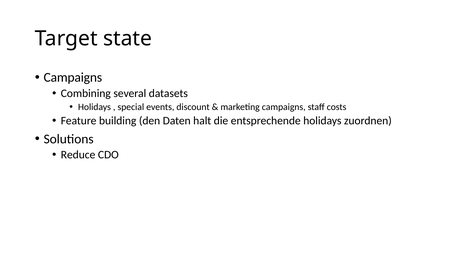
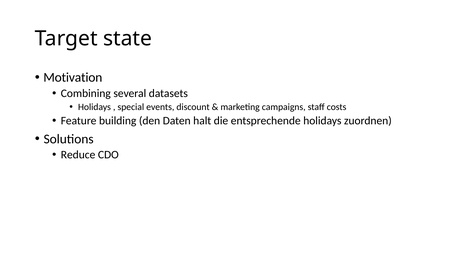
Campaigns: Campaigns -> Motivation (73, 78)
